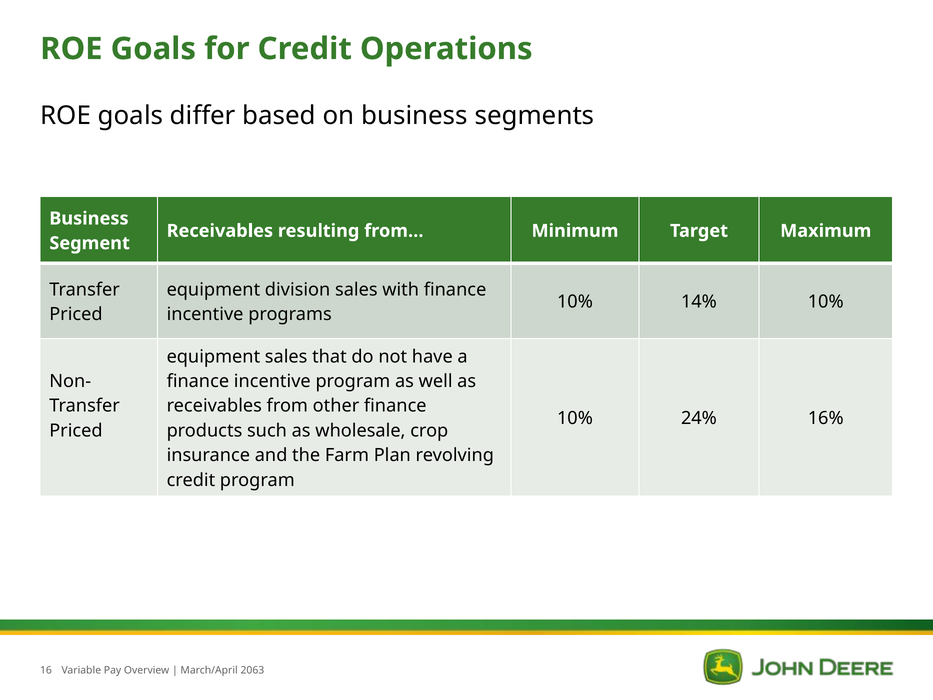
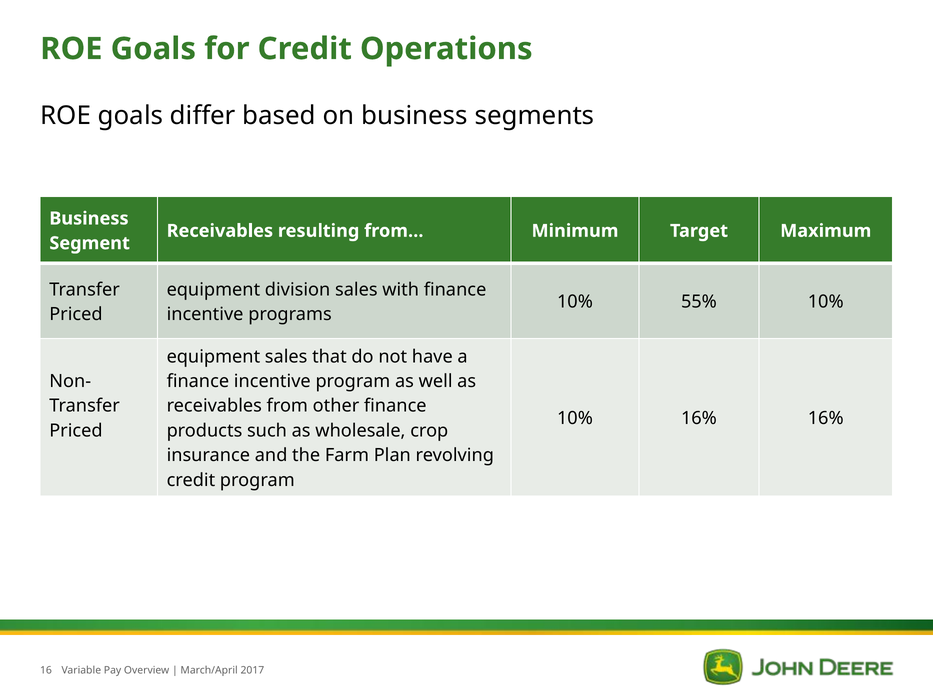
14%: 14% -> 55% (699, 302)
10% 24%: 24% -> 16% (699, 418)
2063: 2063 -> 2017 (252, 670)
